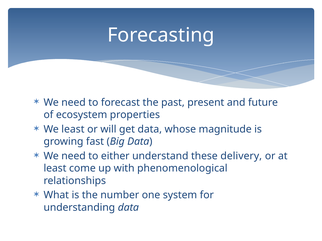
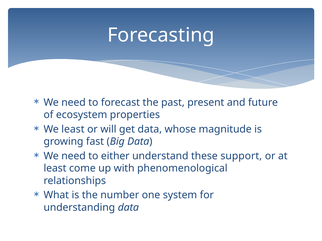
delivery: delivery -> support (241, 156)
